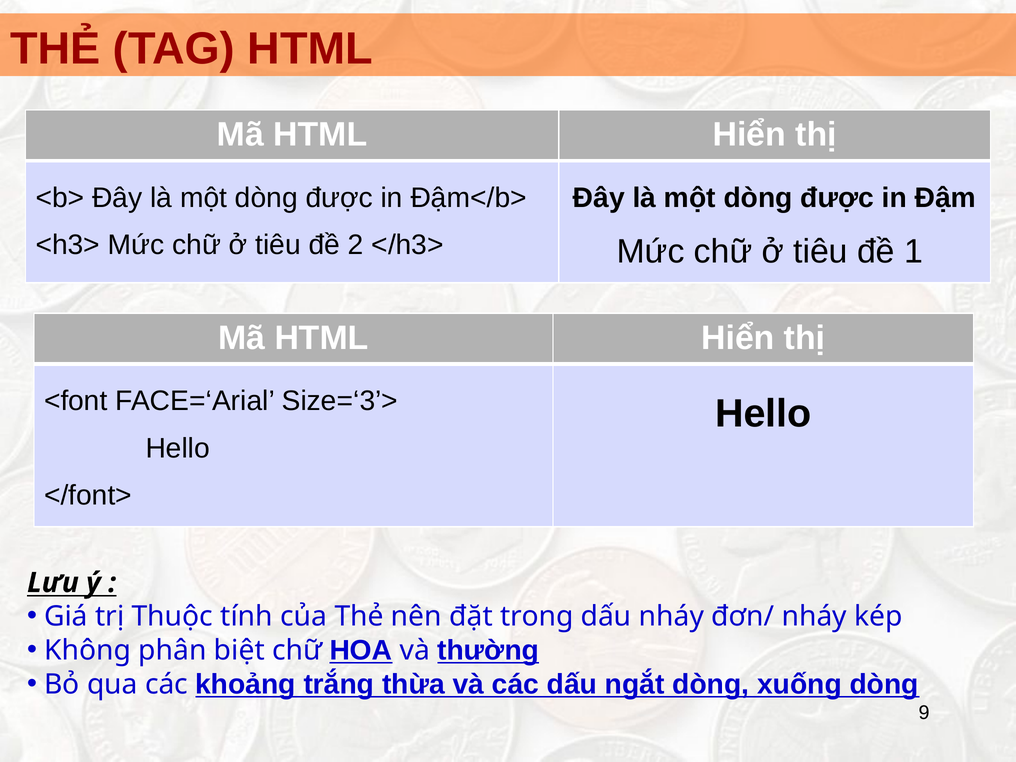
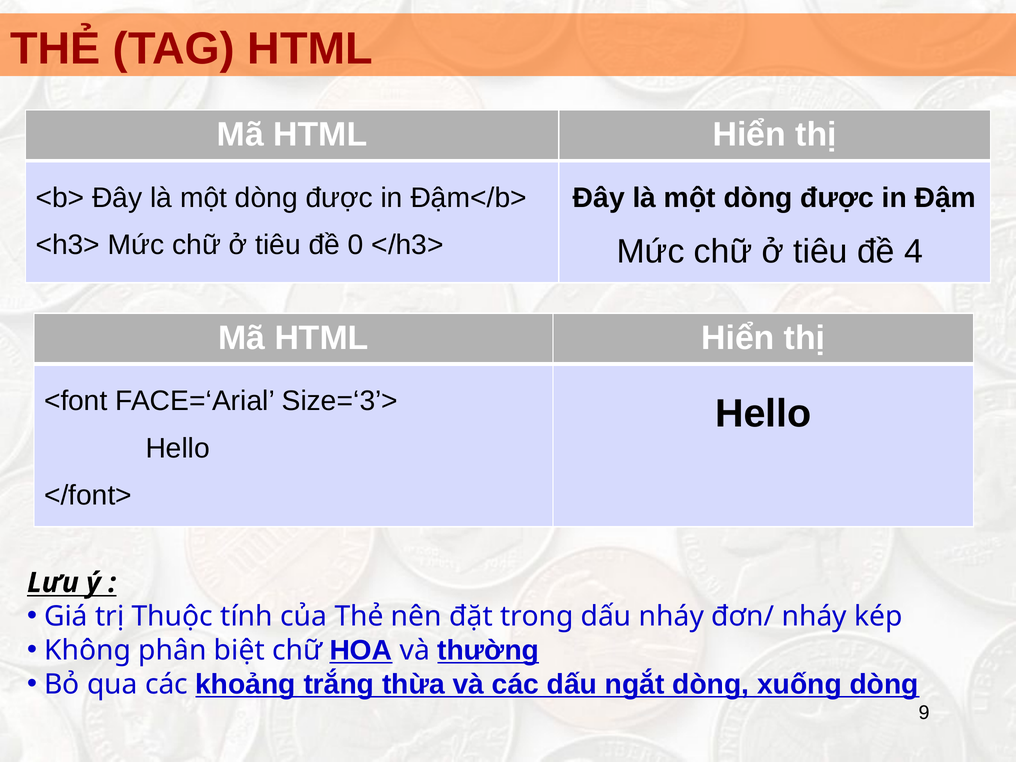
2: 2 -> 0 (356, 245)
1: 1 -> 4 (914, 251)
